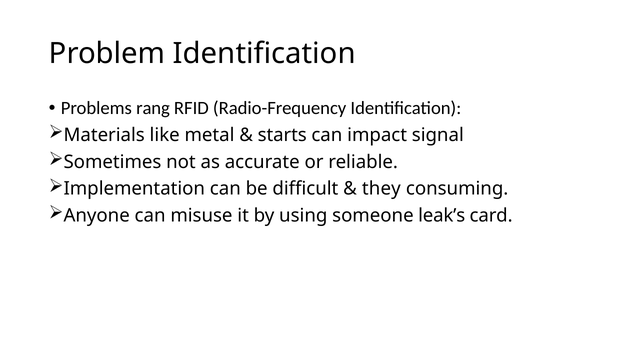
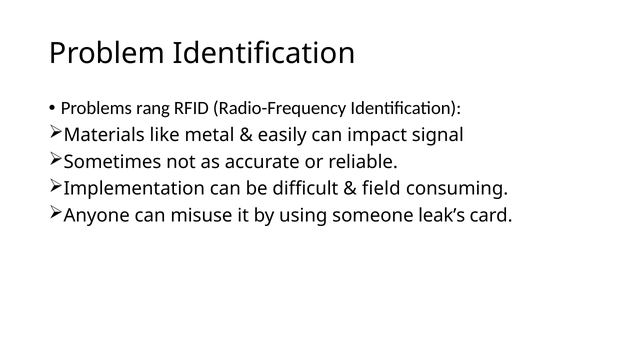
starts: starts -> easily (282, 135)
they: they -> field (381, 189)
